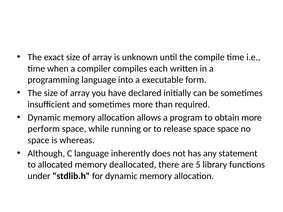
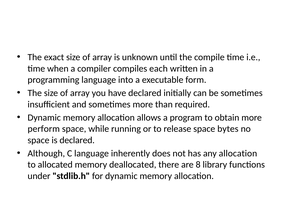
space space: space -> bytes (228, 129)
is whereas: whereas -> declared (77, 140)
any statement: statement -> allocation (238, 153)
5: 5 -> 8 (198, 165)
